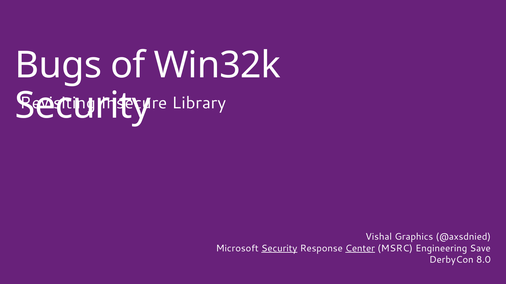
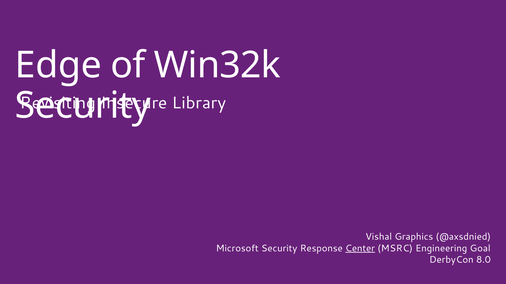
Bugs: Bugs -> Edge (58, 65)
Security underline: present -> none (279, 249)
Save: Save -> Goal (480, 249)
